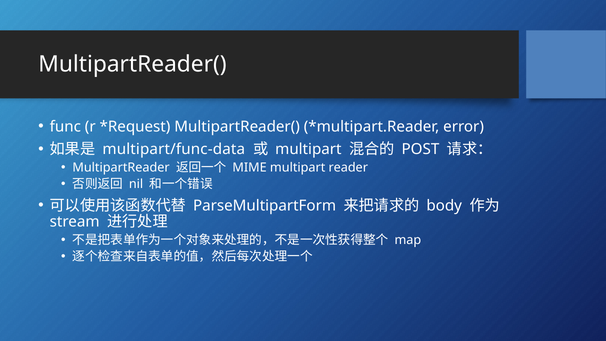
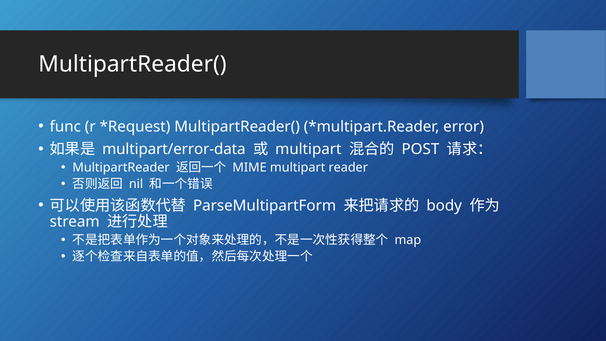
multipart/func-data: multipart/func-data -> multipart/error-data (174, 149)
